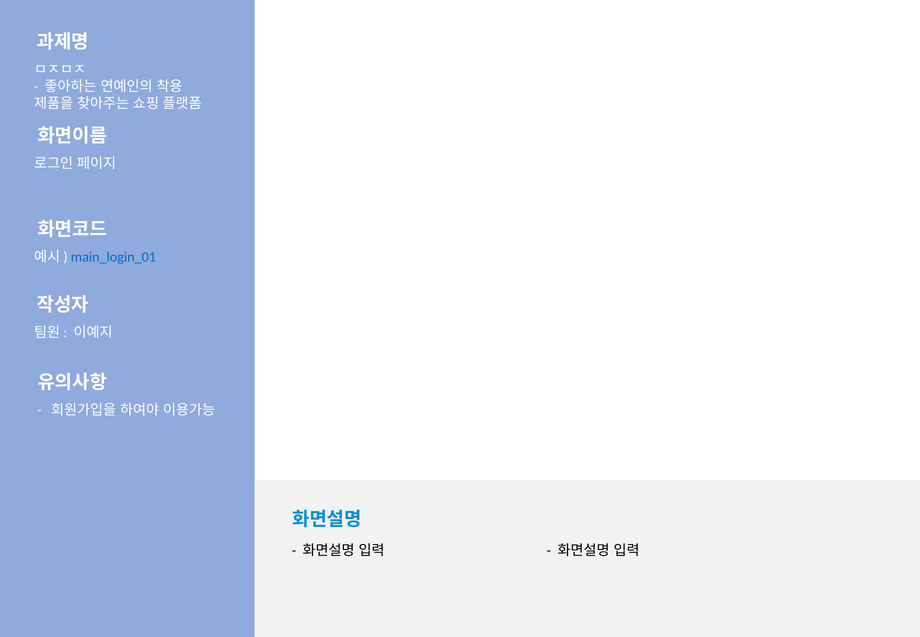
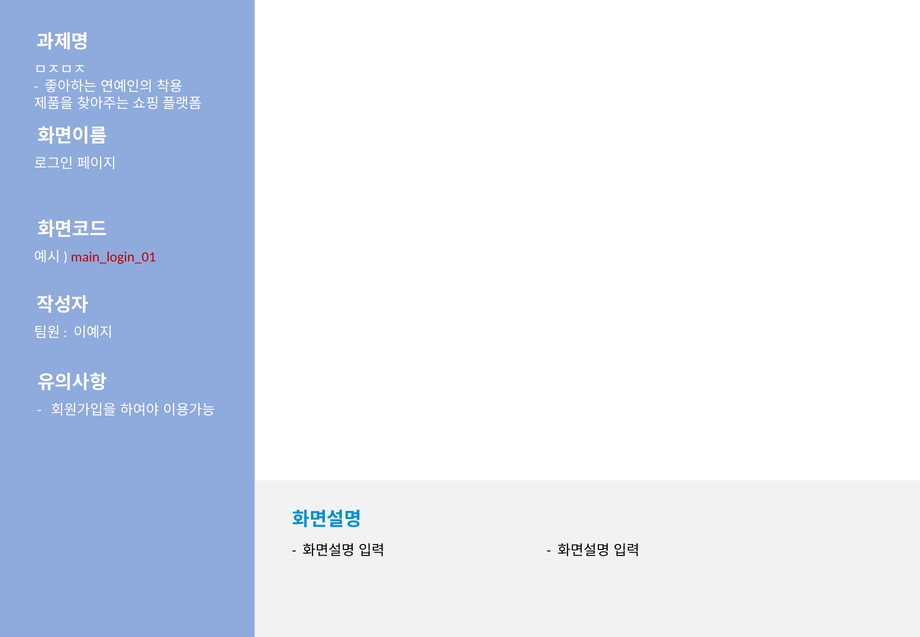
main_login_01 colour: blue -> red (113, 257)
